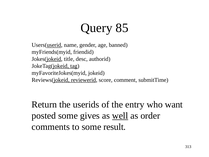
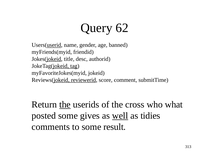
85: 85 -> 62 (122, 28)
the underline: none -> present (65, 104)
entry: entry -> cross (135, 104)
want: want -> what (174, 104)
order: order -> tidies (150, 116)
